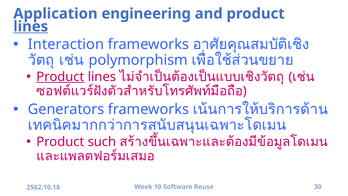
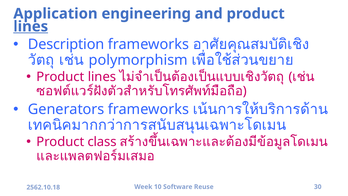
Interaction: Interaction -> Description (66, 44)
Product underline: present -> none (60, 77)
such: such -> class (102, 142)
